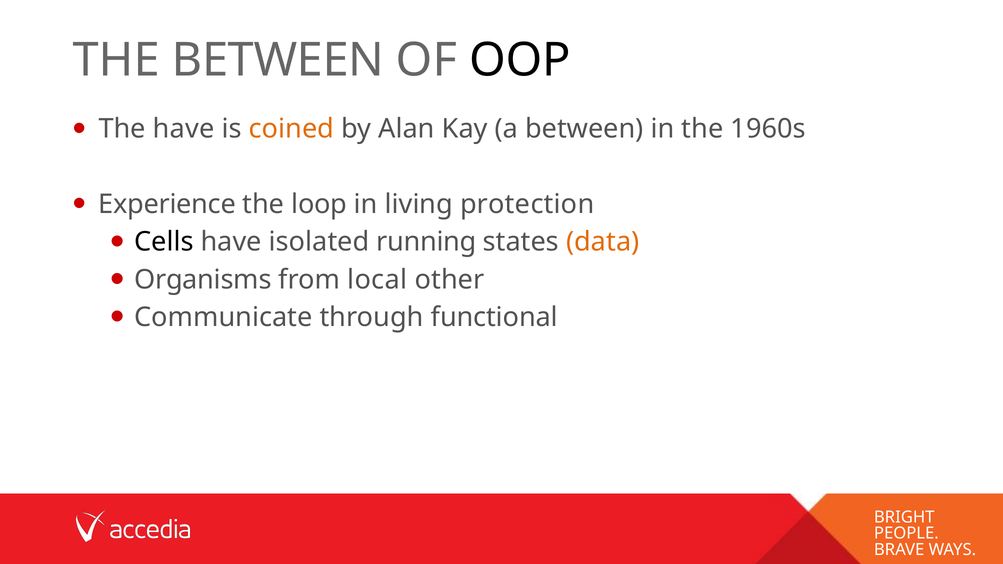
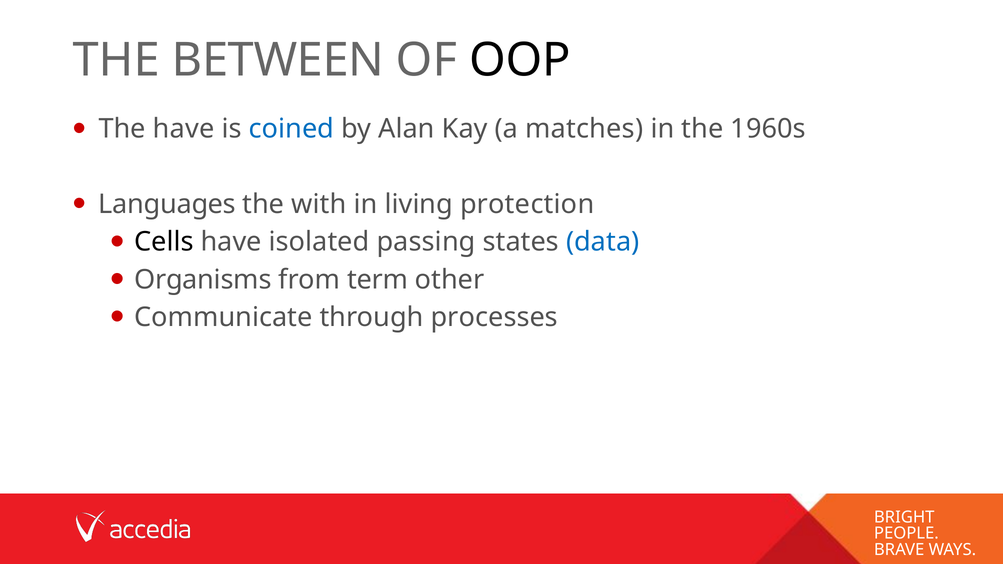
coined colour: orange -> blue (291, 129)
a between: between -> matches (584, 129)
Experience: Experience -> Languages (167, 204)
loop: loop -> with (319, 204)
running: running -> passing (426, 242)
data colour: orange -> blue (603, 242)
local: local -> term (378, 280)
functional: functional -> processes (494, 317)
